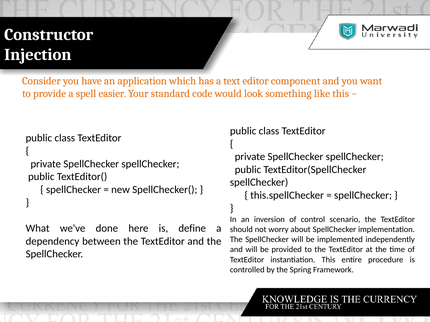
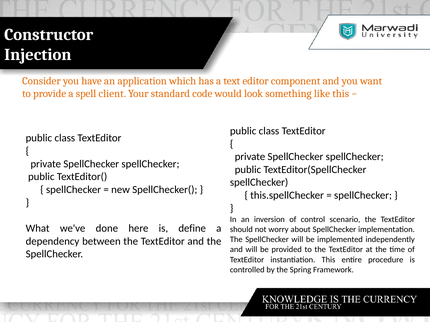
easier: easier -> client (112, 94)
